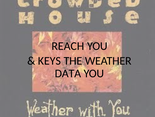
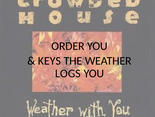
REACH: REACH -> ORDER (68, 46)
DATA: DATA -> LOGS (68, 73)
